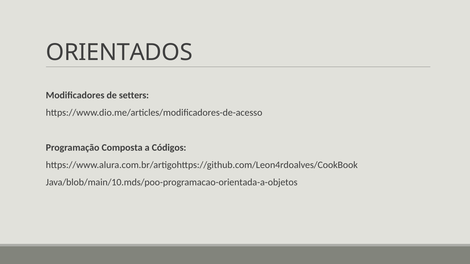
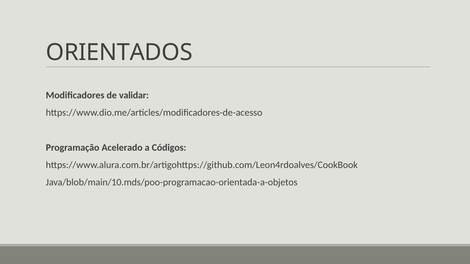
setters: setters -> validar (134, 95)
Composta: Composta -> Acelerado (122, 148)
